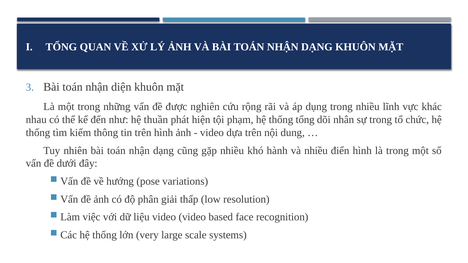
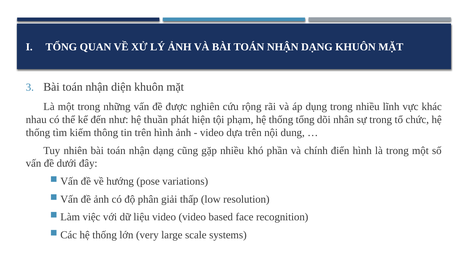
hành: hành -> phần (277, 151)
và nhiều: nhiều -> chính (316, 151)
